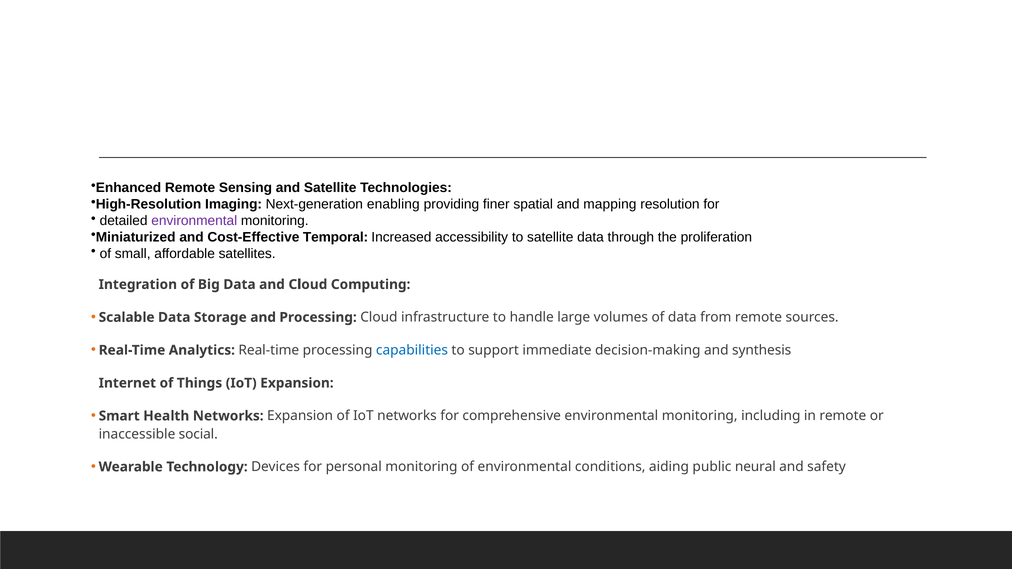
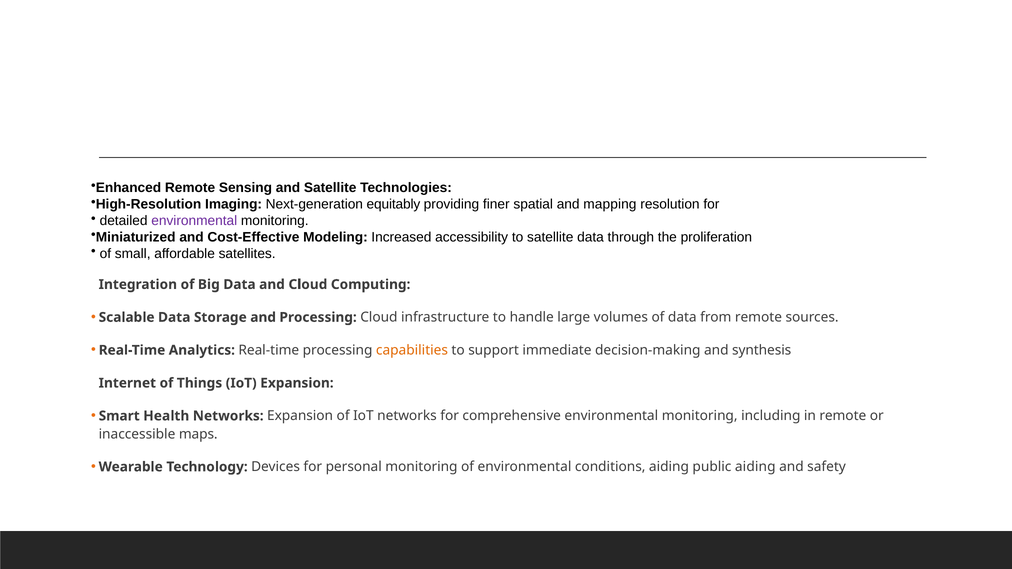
enabling: enabling -> equitably (393, 204)
Temporal: Temporal -> Modeling (335, 237)
capabilities colour: blue -> orange (412, 350)
social: social -> maps (198, 434)
public neural: neural -> aiding (755, 467)
